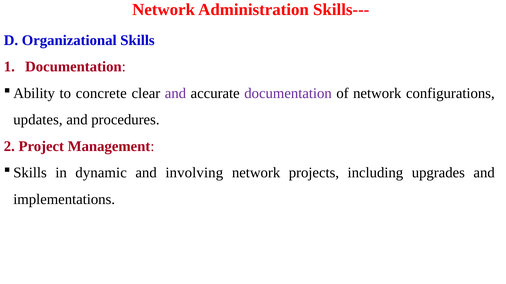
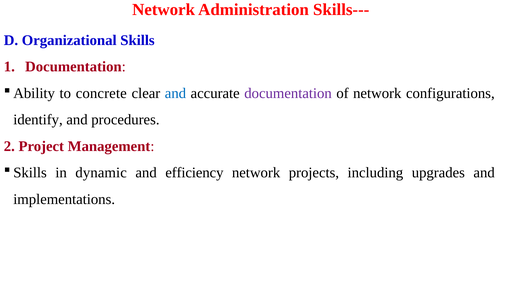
and colour: purple -> blue (175, 93)
updates: updates -> identify (38, 120)
involving: involving -> efficiency (194, 173)
